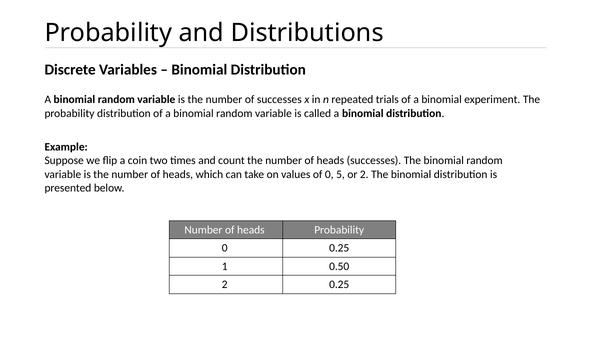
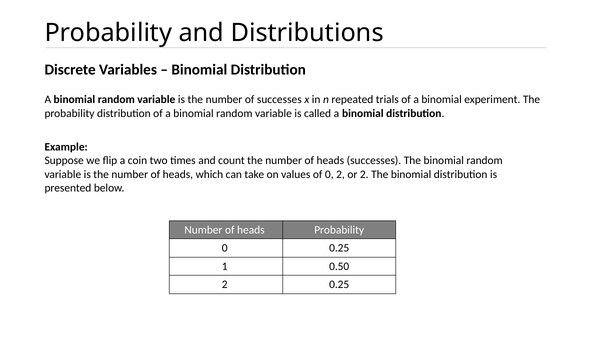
0 5: 5 -> 2 (340, 174)
